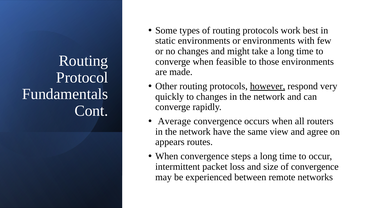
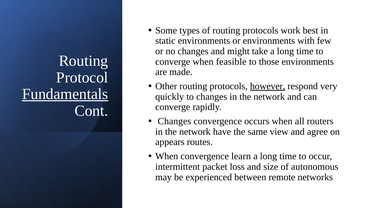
Fundamentals underline: none -> present (65, 94)
Average: Average -> Changes (174, 121)
steps: steps -> learn (241, 156)
of convergence: convergence -> autonomous (315, 166)
